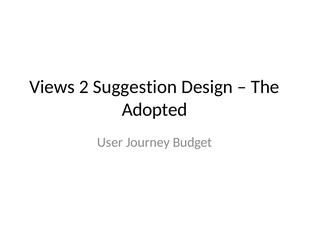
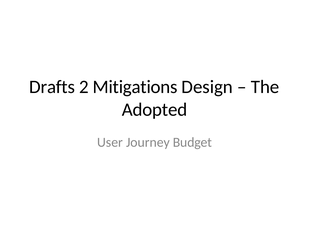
Views: Views -> Drafts (52, 87)
Suggestion: Suggestion -> Mitigations (135, 87)
